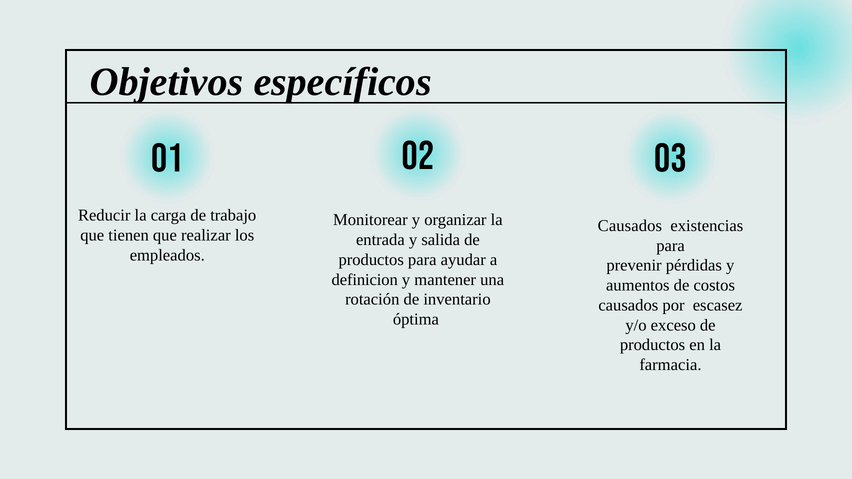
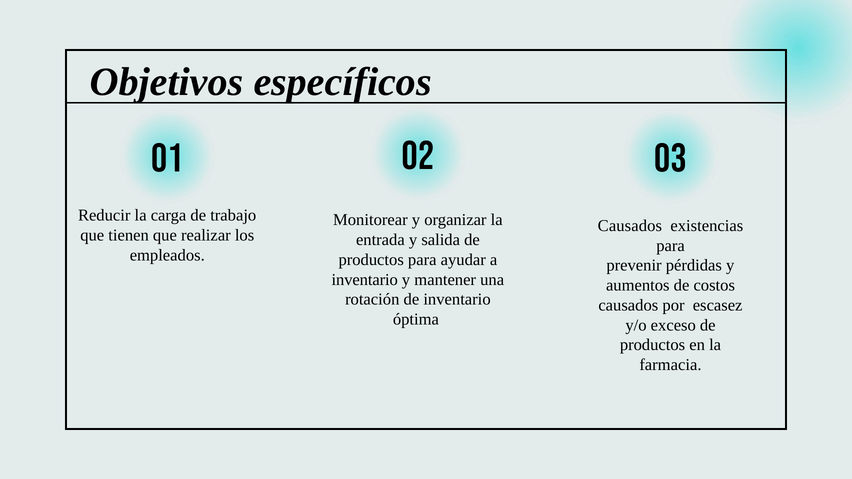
definicion: definicion -> inventario (365, 280)
